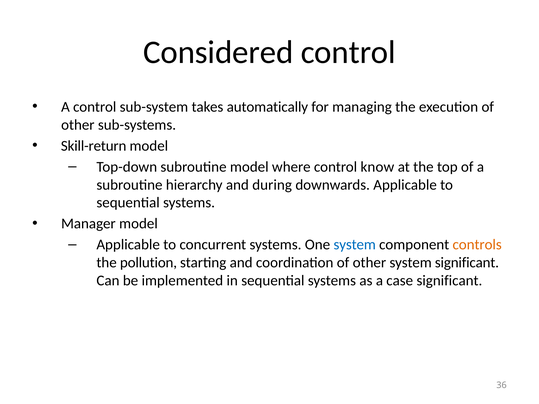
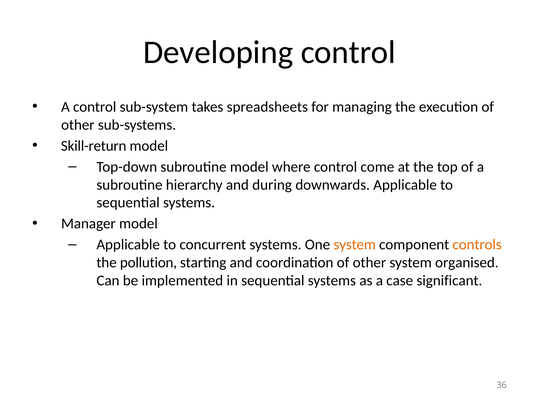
Considered: Considered -> Developing (218, 52)
automatically: automatically -> spreadsheets (267, 107)
know: know -> come (377, 167)
system colour: blue -> orange (355, 245)
system significant: significant -> organised (467, 263)
